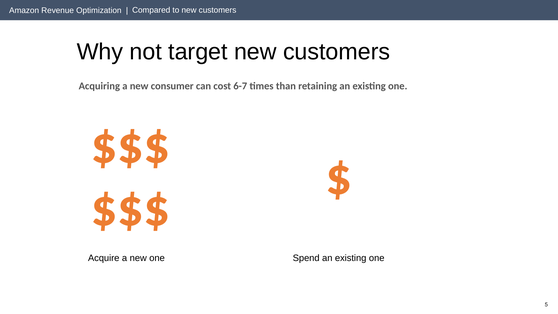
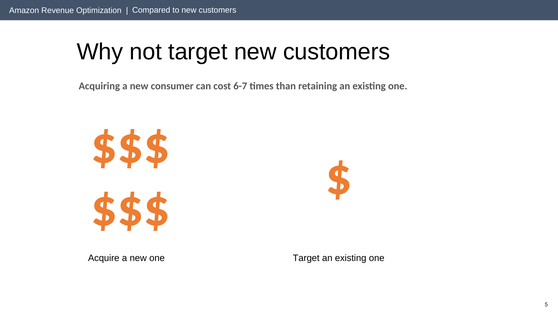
one Spend: Spend -> Target (306, 258)
